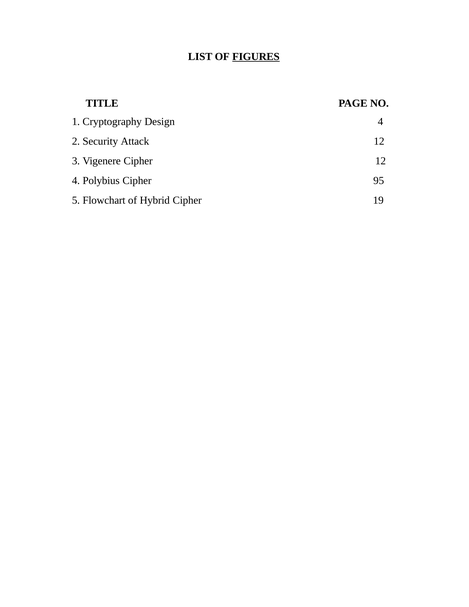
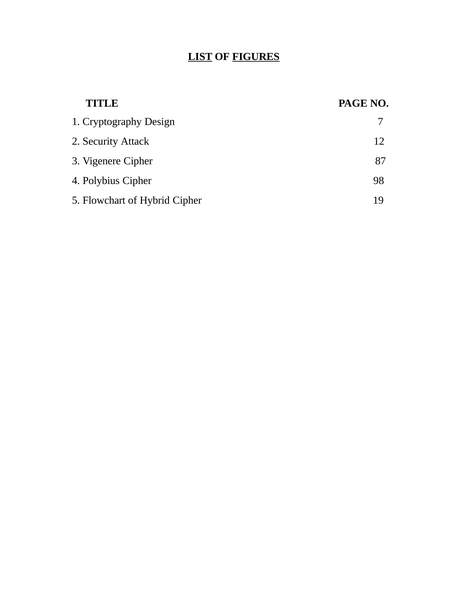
LIST underline: none -> present (200, 57)
Design 4: 4 -> 7 (381, 122)
Cipher 12: 12 -> 87 (381, 161)
95: 95 -> 98 (379, 180)
